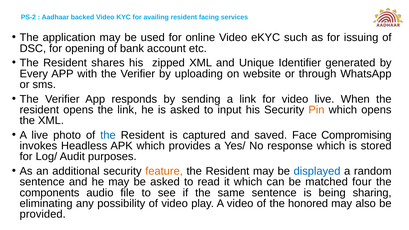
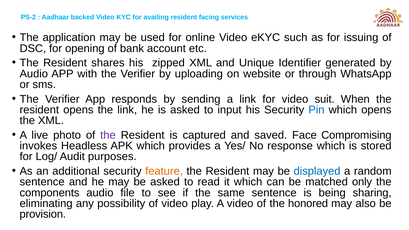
Every: Every -> Audio (34, 74)
video live: live -> suit (325, 99)
Pin colour: orange -> blue (316, 110)
the colour: blue -> purple (108, 135)
four: four -> only (362, 182)
provided: provided -> provision (43, 214)
